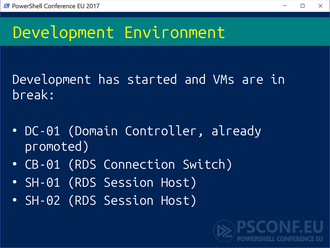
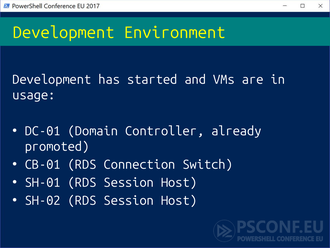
break: break -> usage (34, 95)
